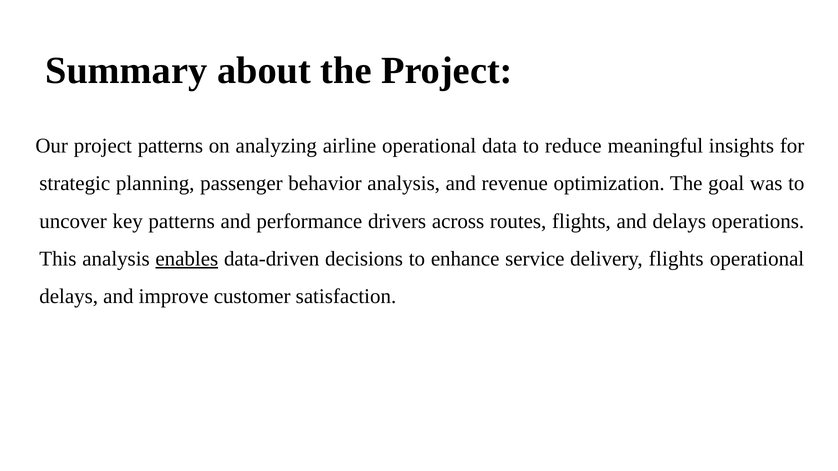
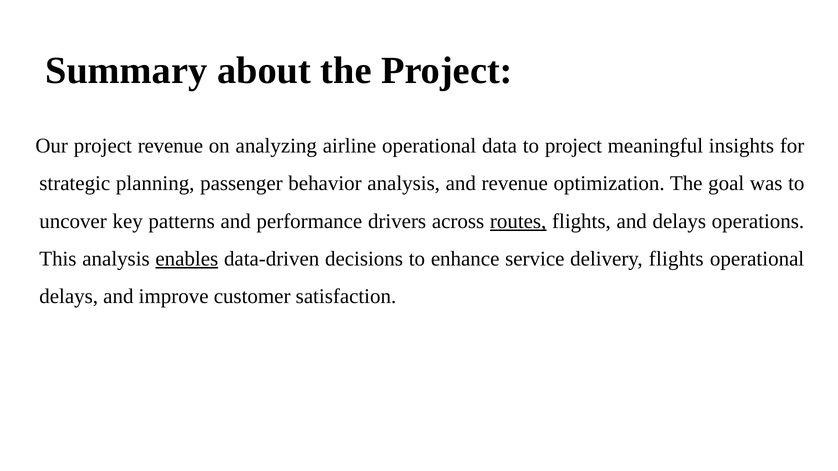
project patterns: patterns -> revenue (170, 146)
to reduce: reduce -> project (573, 146)
routes underline: none -> present (518, 221)
